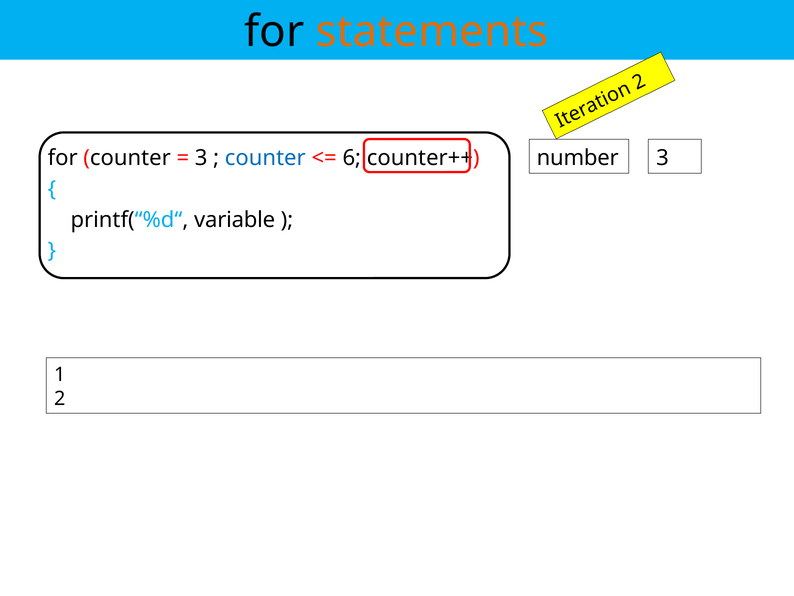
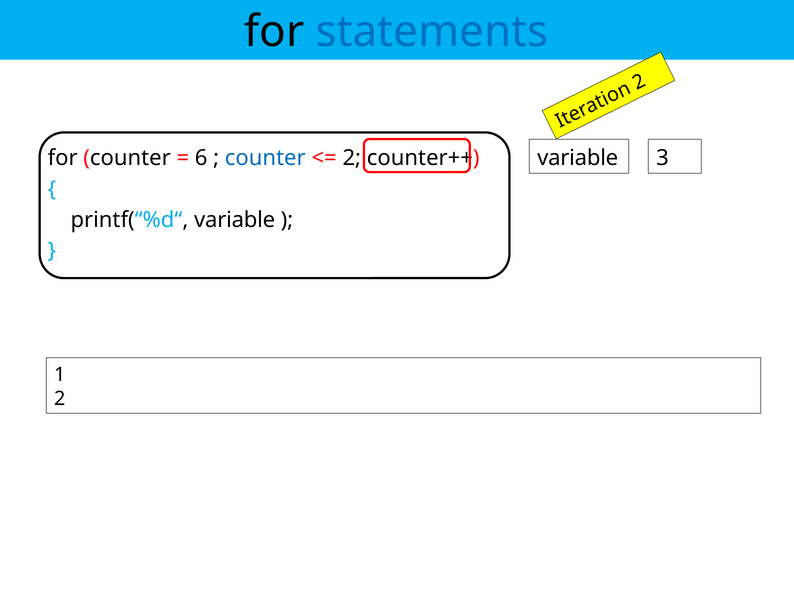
statements colour: orange -> blue (432, 32)
number: number -> variable (578, 158)
3: 3 -> 6 (201, 158)
6: 6 -> 2 (352, 158)
